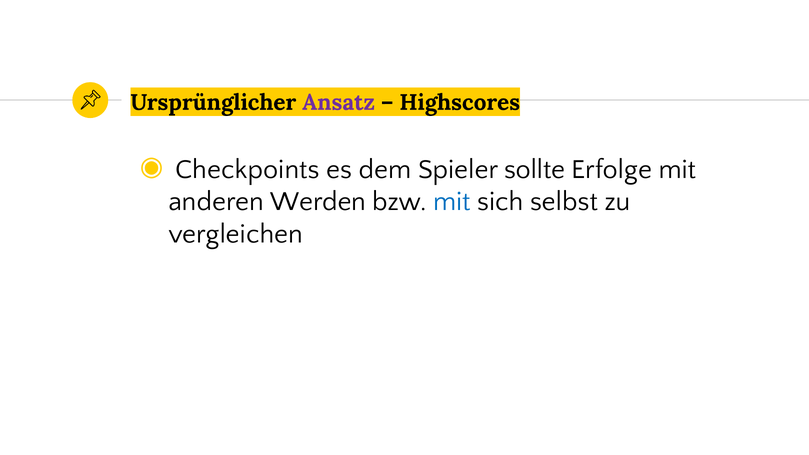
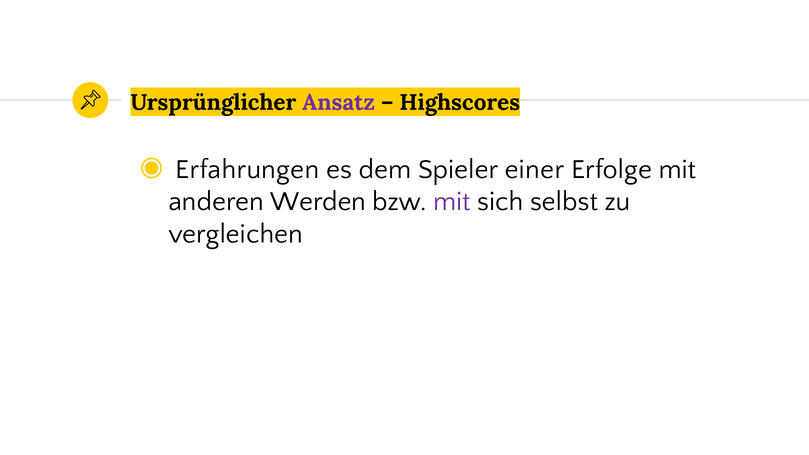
Checkpoints: Checkpoints -> Erfahrungen (247, 169)
sollte: sollte -> einer (534, 169)
mit colour: blue -> purple (452, 202)
